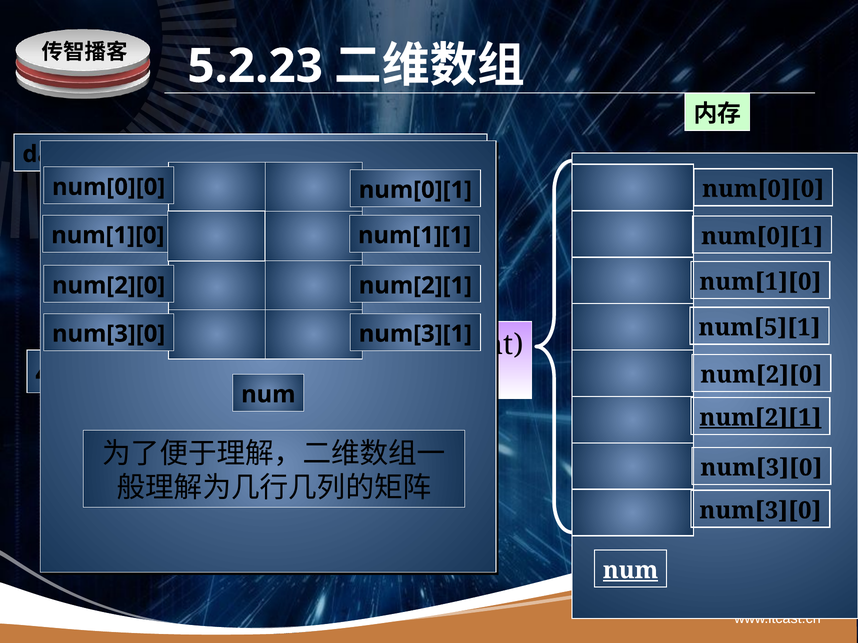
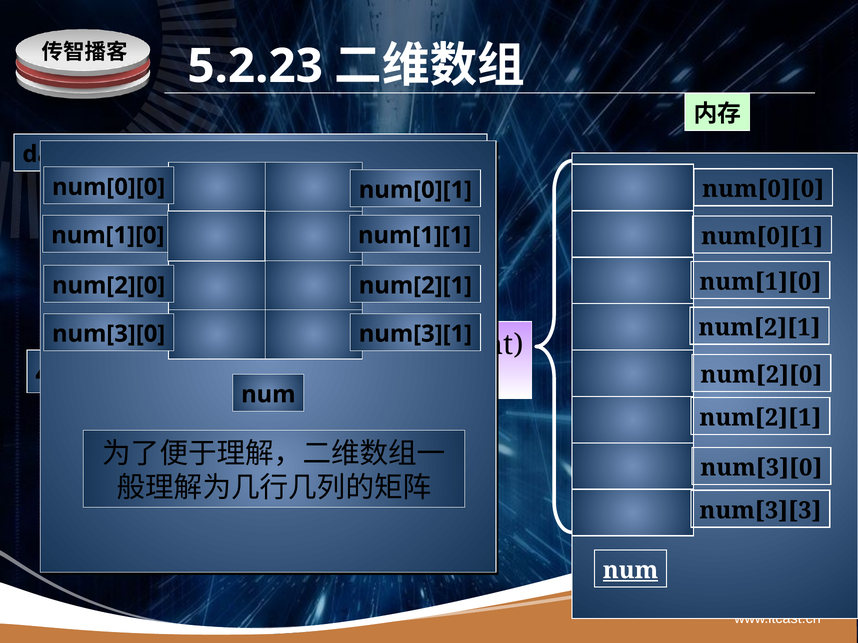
num[5][1: num[5][1 -> num[2][1 (760, 328)
num[2][1 underline: present -> none (760, 418)
num[3][0: num[3][0 -> num[3][3 (760, 511)
